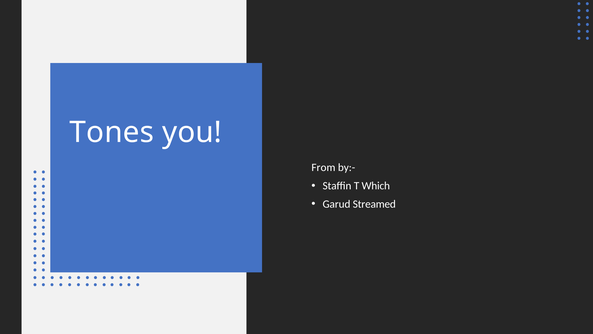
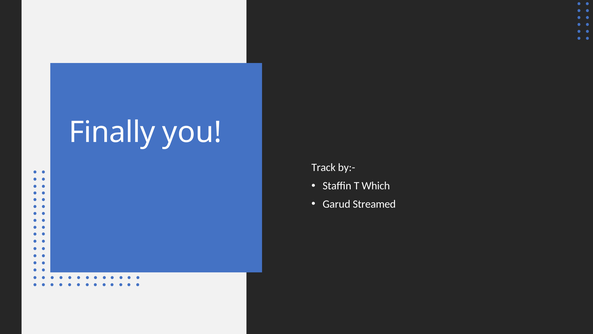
Tones: Tones -> Finally (112, 132)
From: From -> Track (324, 167)
